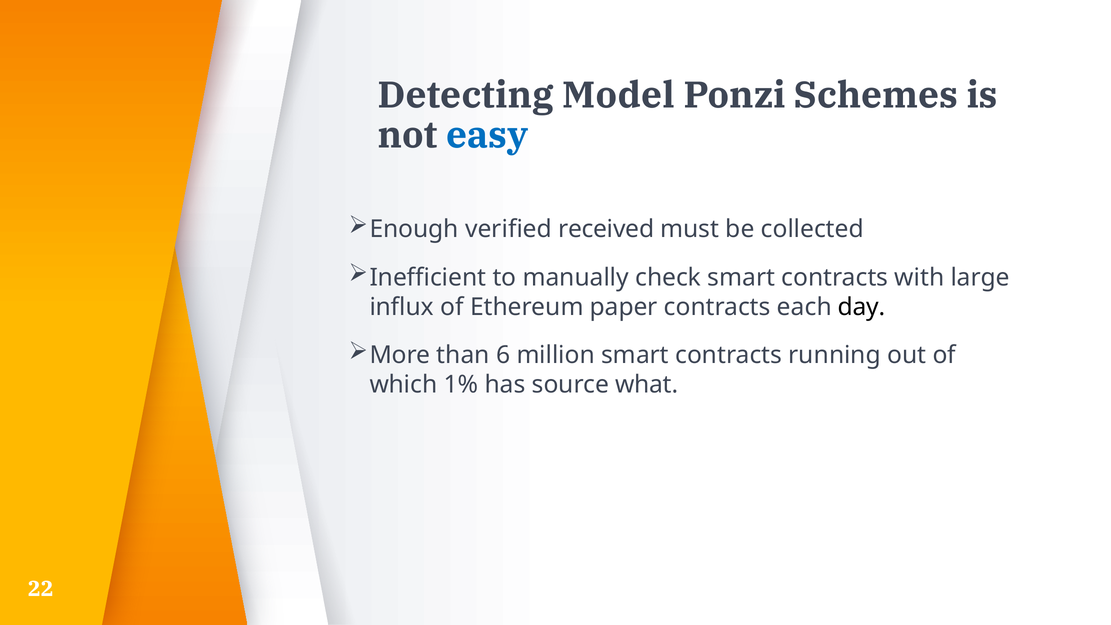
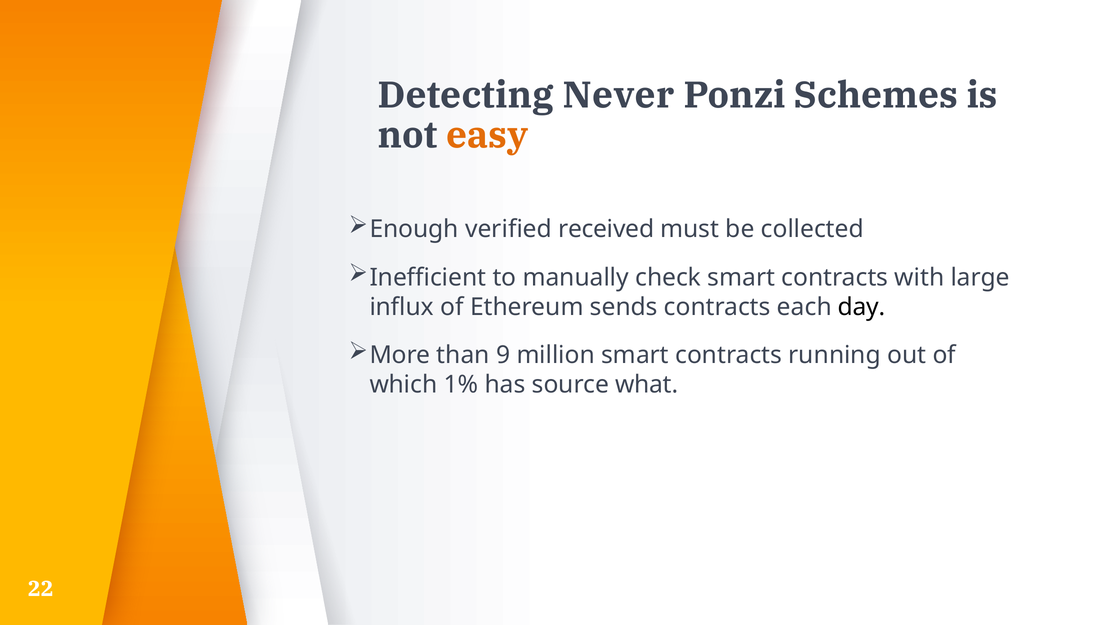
Model: Model -> Never (619, 96)
easy colour: blue -> orange (487, 136)
paper: paper -> sends (624, 307)
6: 6 -> 9 (503, 355)
